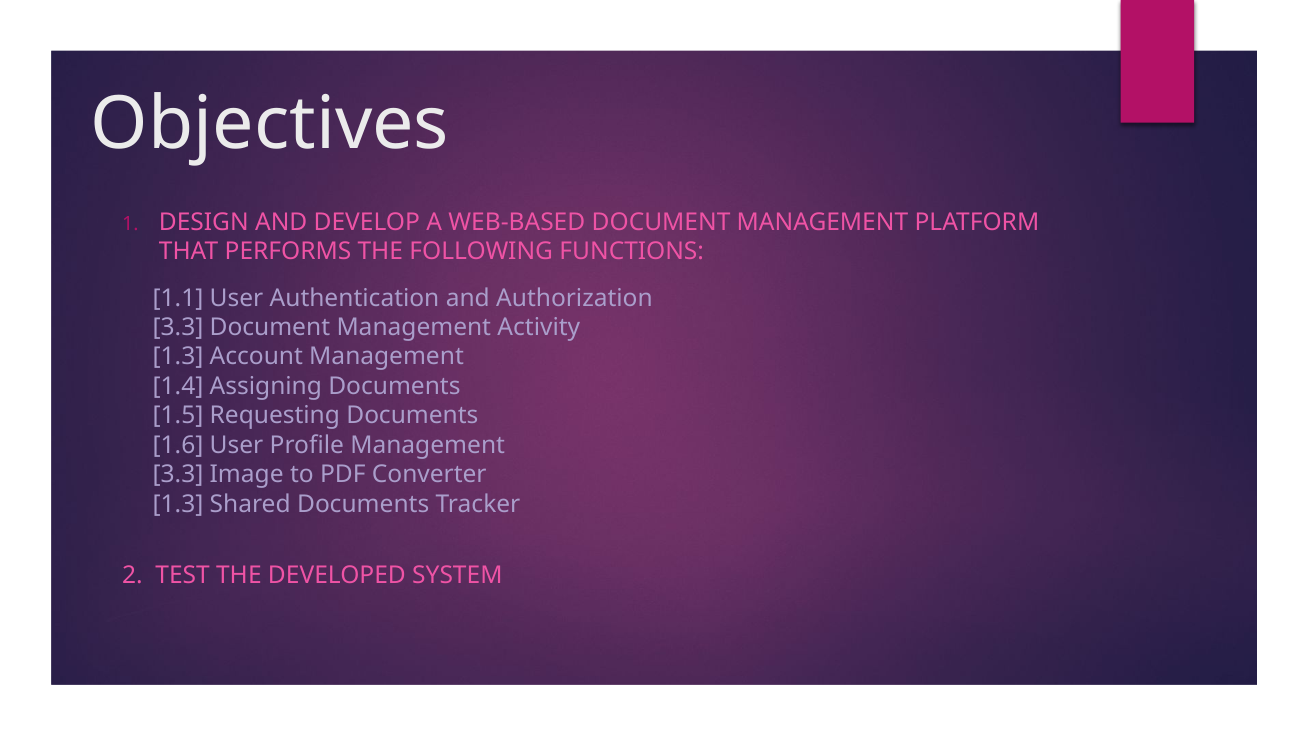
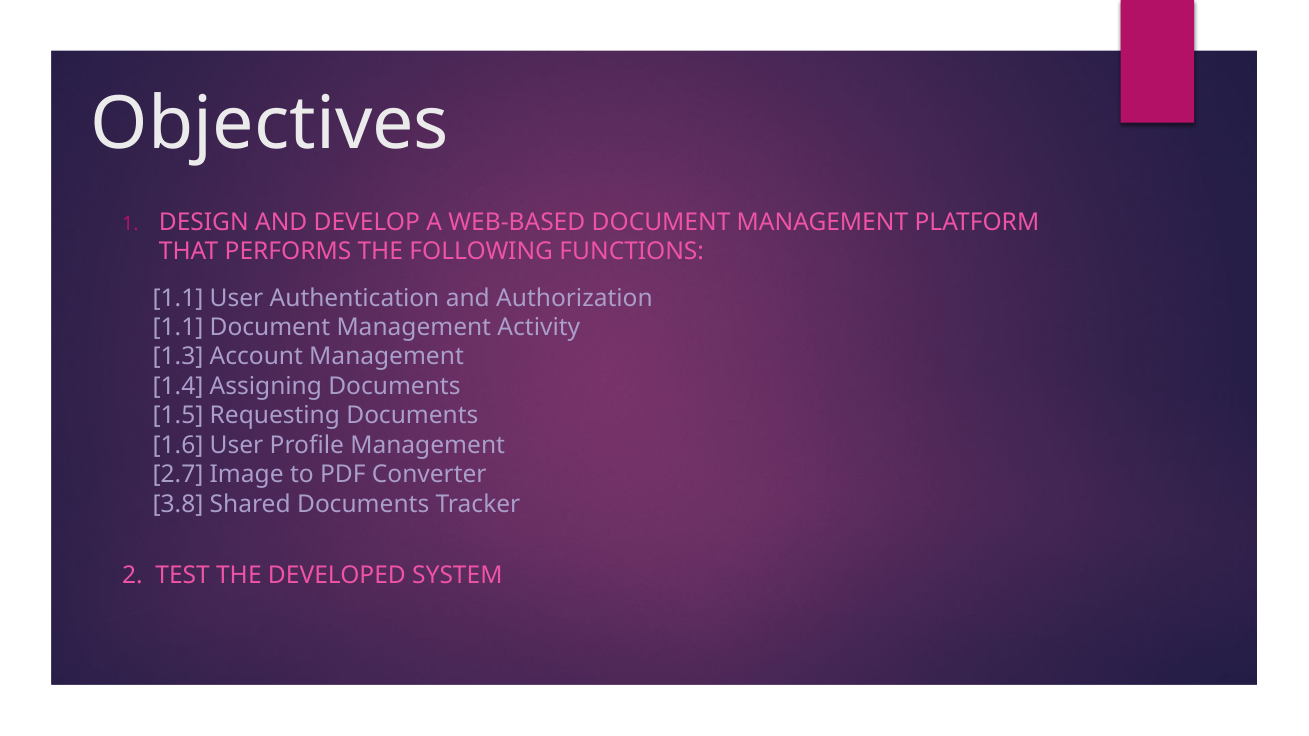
3.3: 3.3 -> 1.1 (178, 328)
3.3: 3.3 -> 2.7 (178, 475)
1.3: 1.3 -> 3.8 (178, 504)
